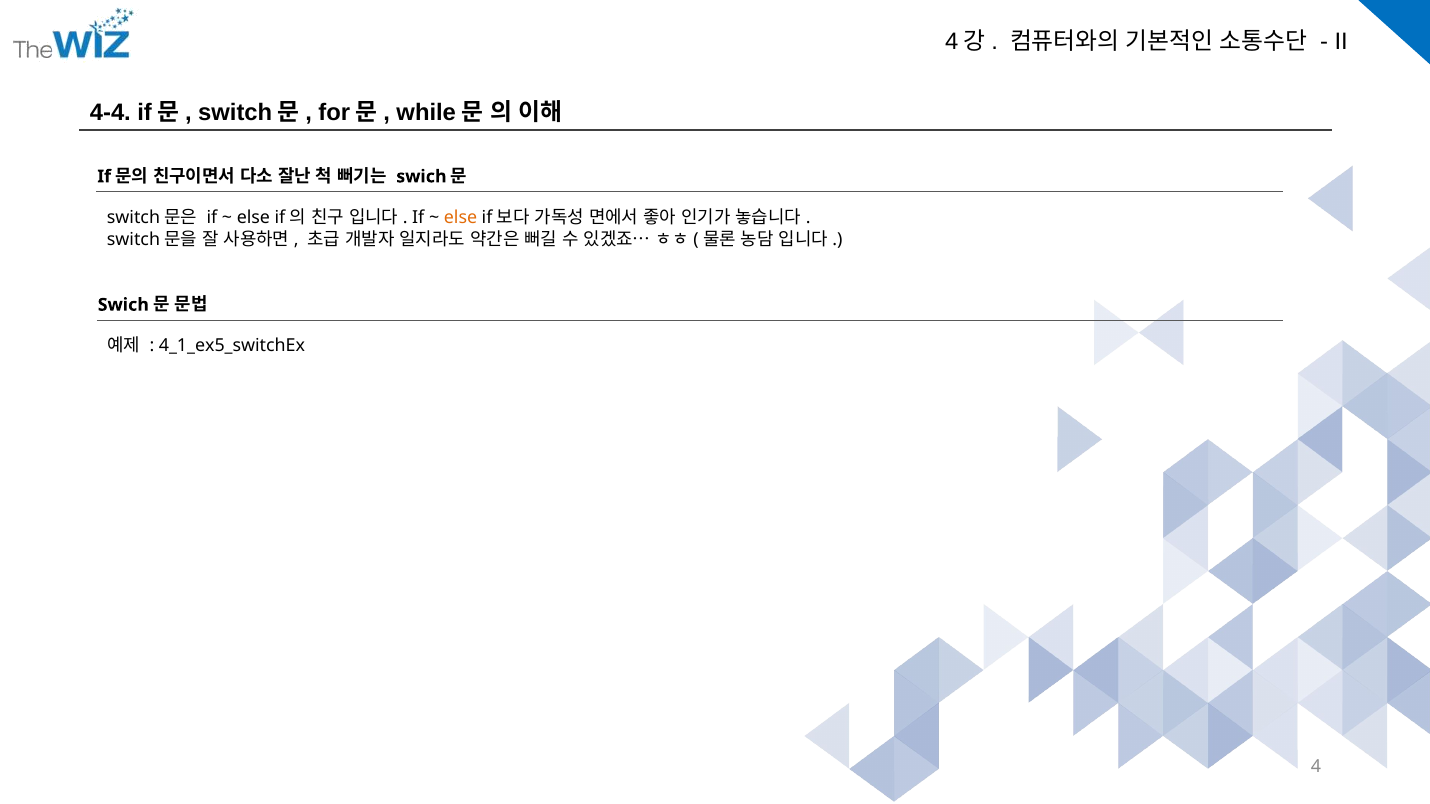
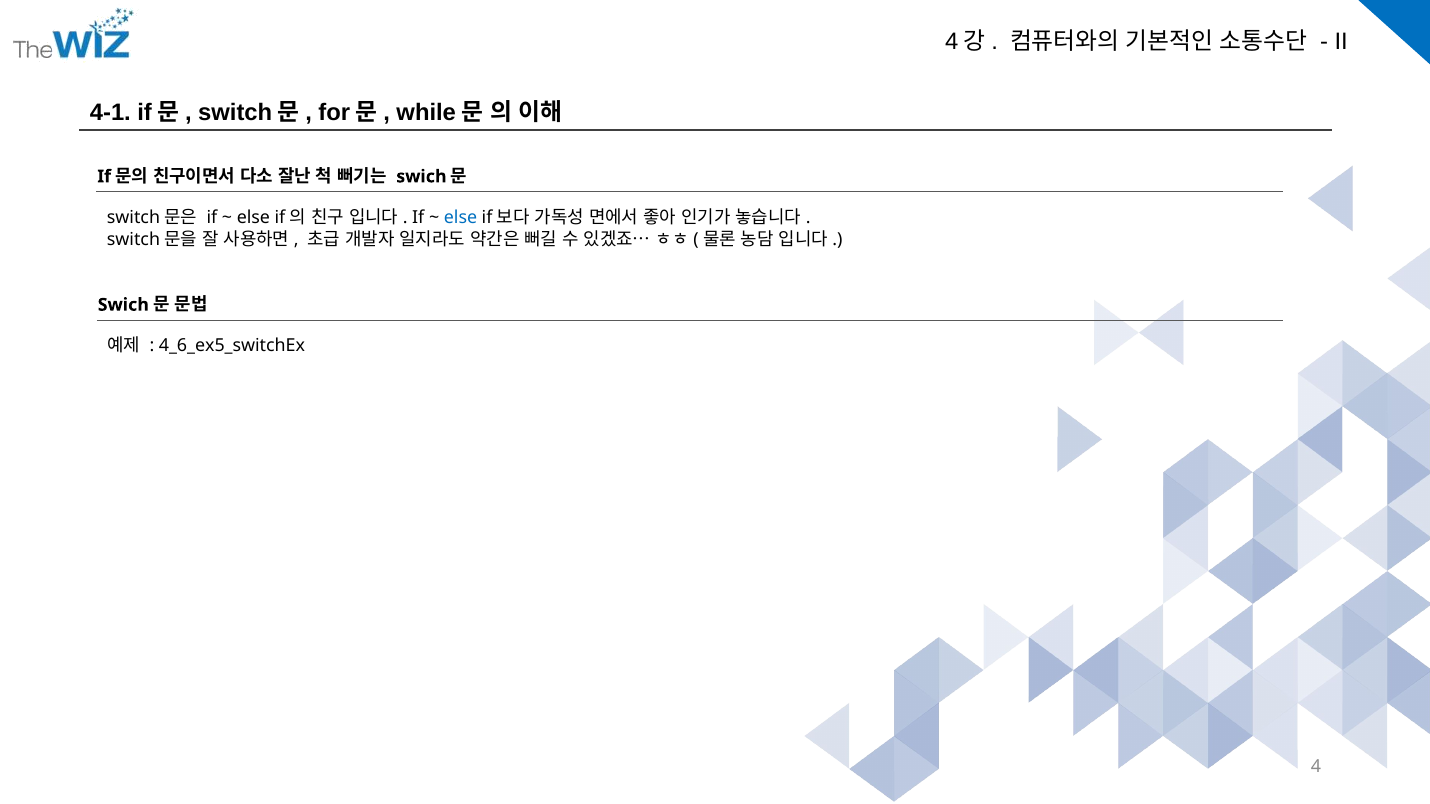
4-4: 4-4 -> 4-1 (110, 113)
else colour: orange -> blue (461, 218)
4_1_ex5_switchEx: 4_1_ex5_switchEx -> 4_6_ex5_switchEx (232, 346)
